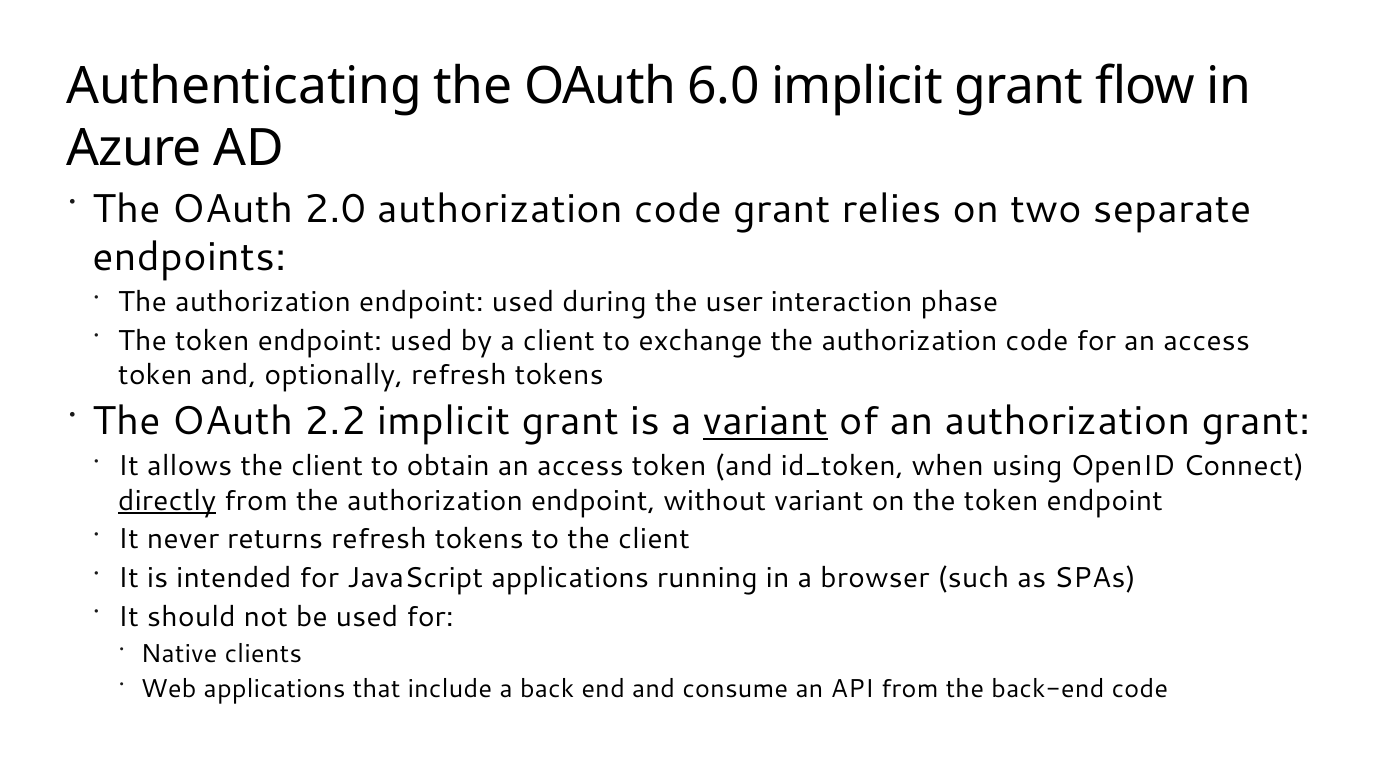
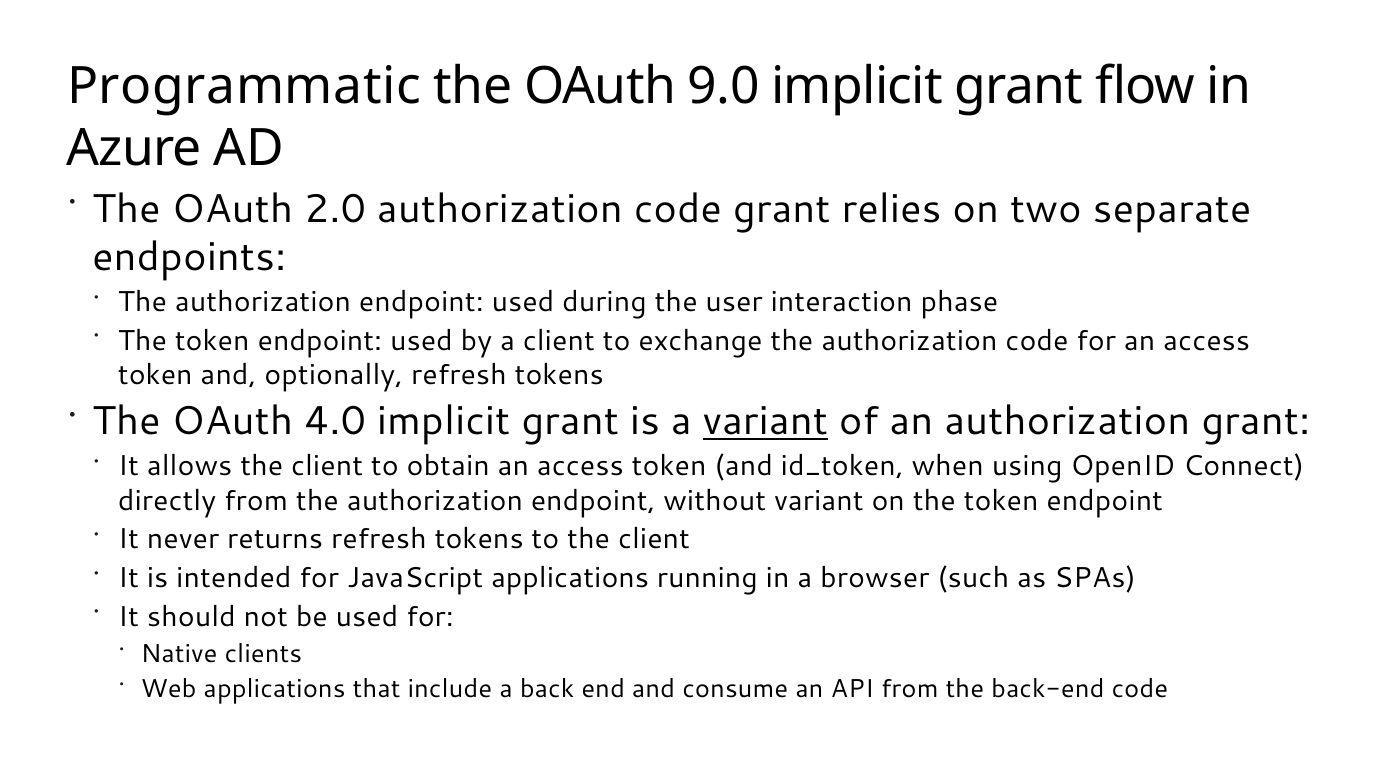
Authenticating: Authenticating -> Programmatic (244, 86)
6.0: 6.0 -> 9.0 (724, 86)
2.2: 2.2 -> 4.0 (335, 422)
directly underline: present -> none (167, 501)
